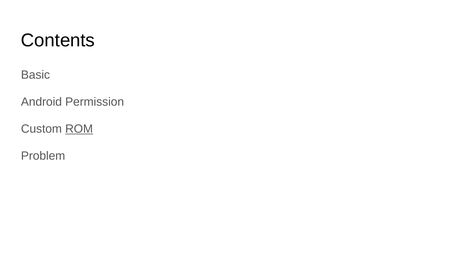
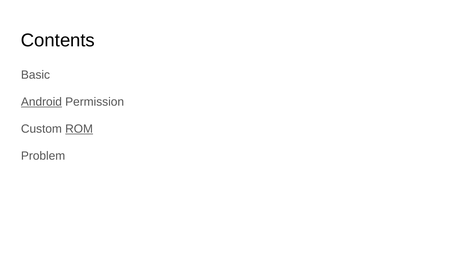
Android underline: none -> present (41, 102)
